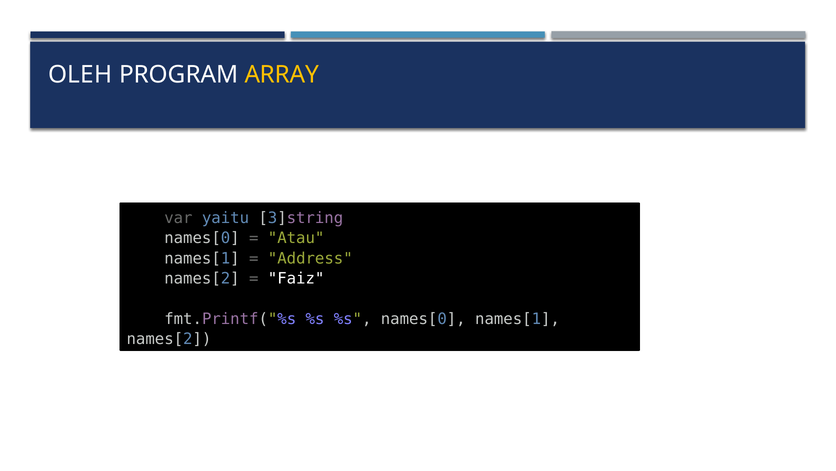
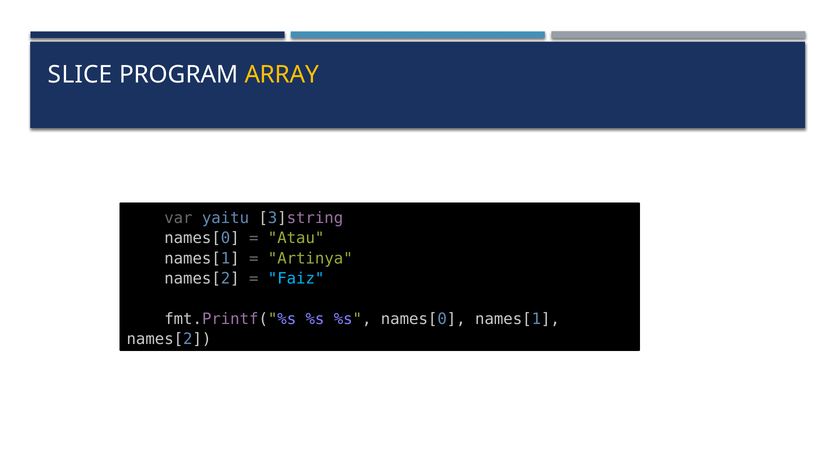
OLEH: OLEH -> SLICE (80, 75)
Address: Address -> Artinya (310, 258)
Faiz colour: white -> light blue (296, 278)
